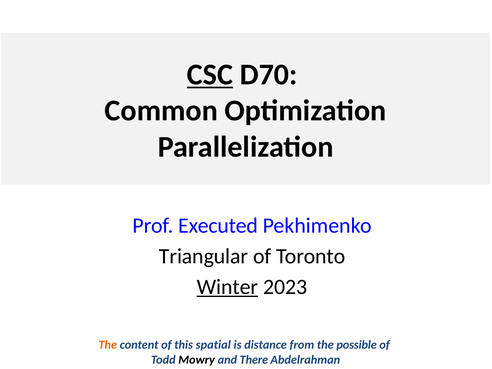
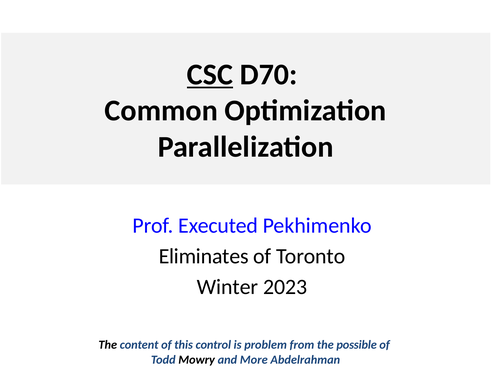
Triangular: Triangular -> Eliminates (204, 256)
Winter underline: present -> none (227, 287)
The colour: orange -> black (108, 345)
spatial: spatial -> control (213, 345)
distance: distance -> problem (266, 345)
There: There -> More (254, 360)
